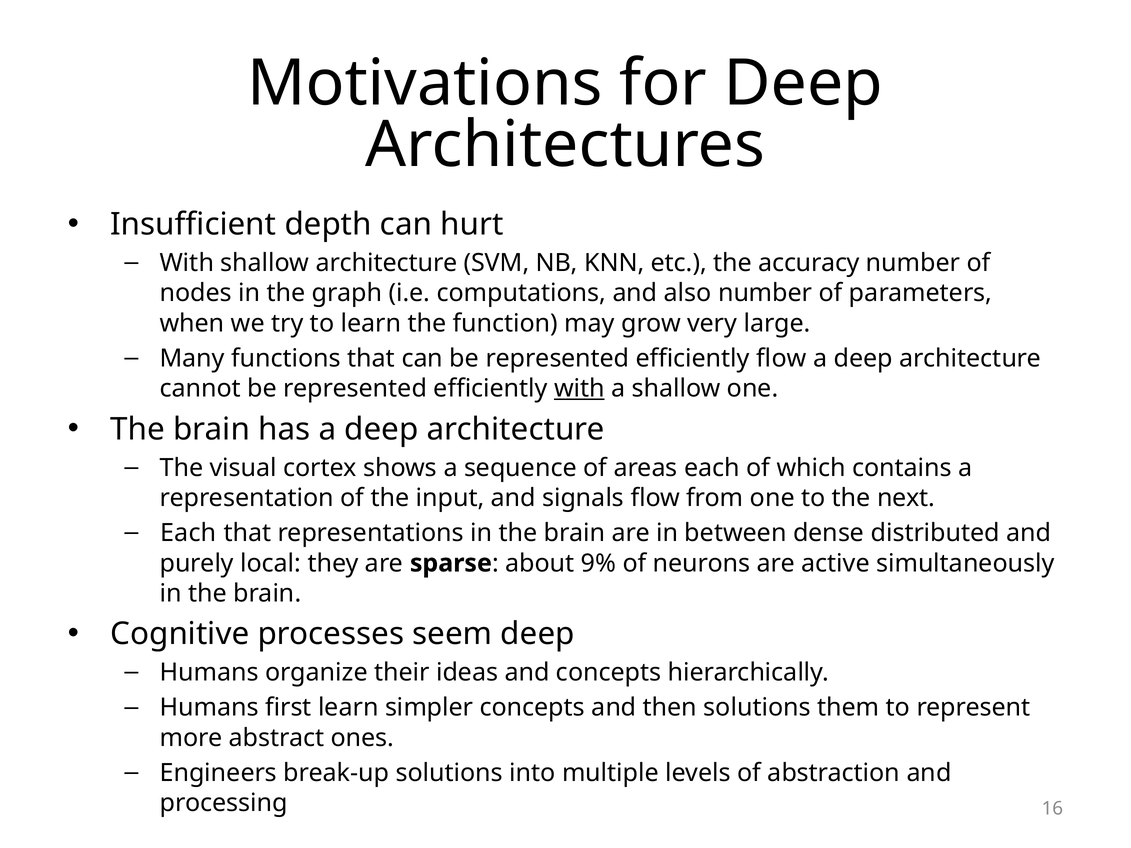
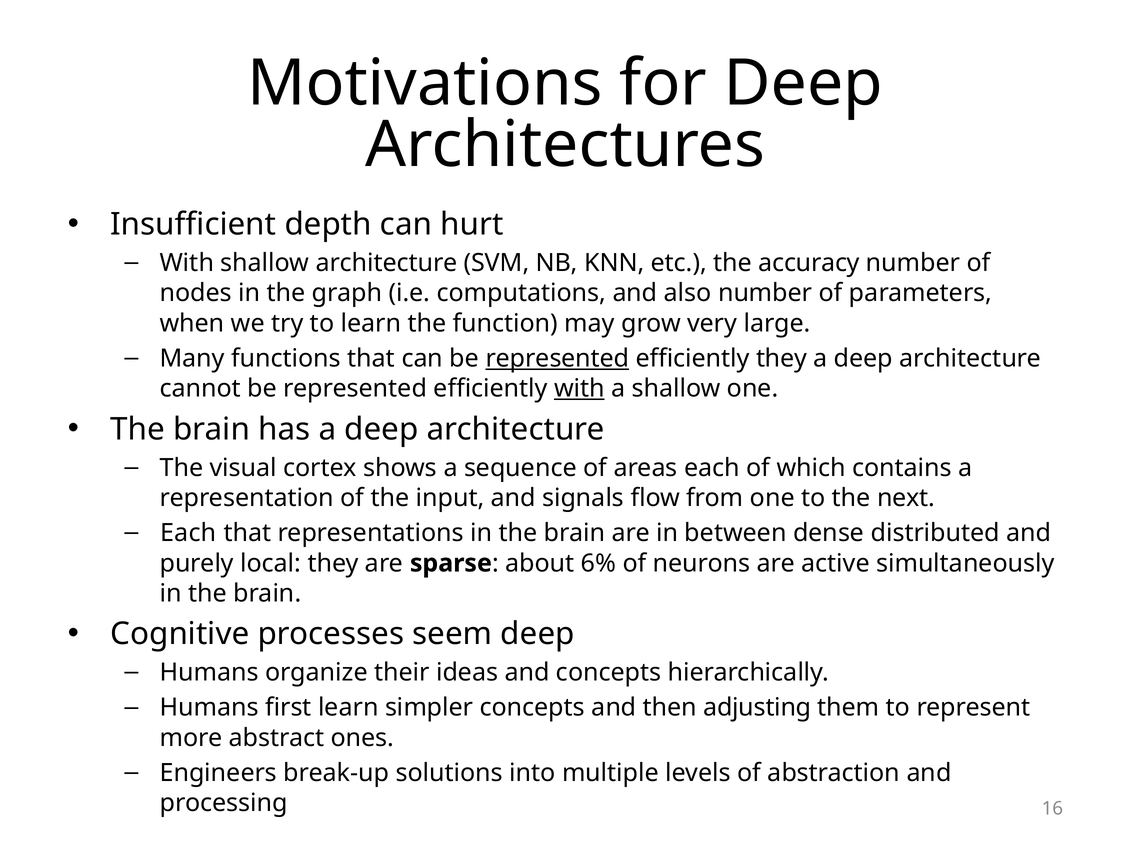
represented underline: none -> present (557, 359)
efficiently flow: flow -> they (782, 359)
9%: 9% -> 6% (598, 563)
then solutions: solutions -> adjusting (757, 708)
